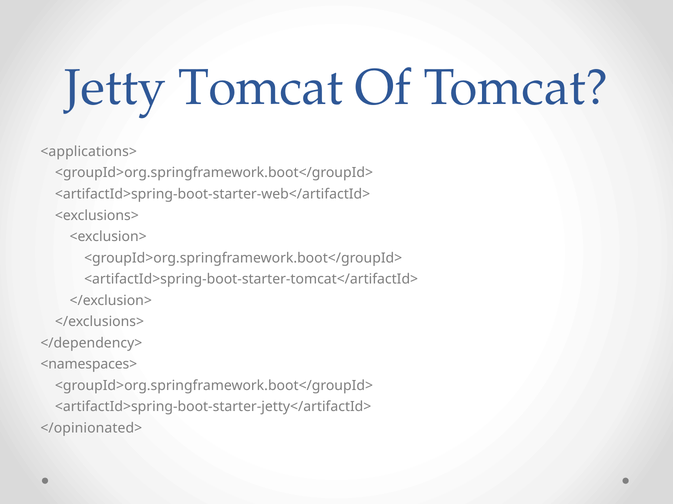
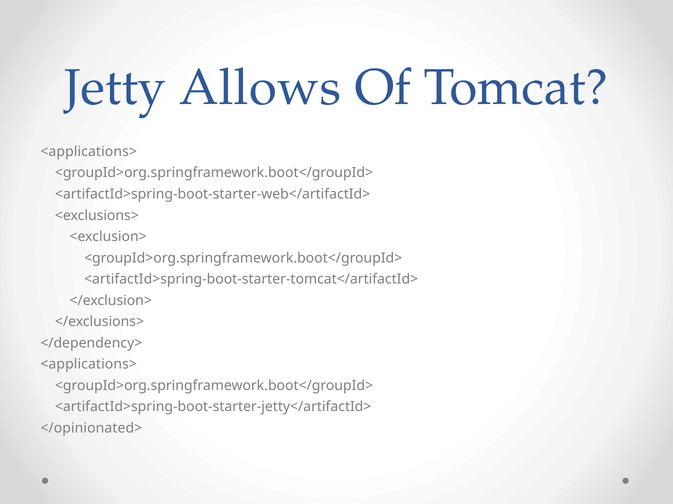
Jetty Tomcat: Tomcat -> Allows (260, 88)
<namespaces>: <namespaces> -> <applications> (89, 365)
